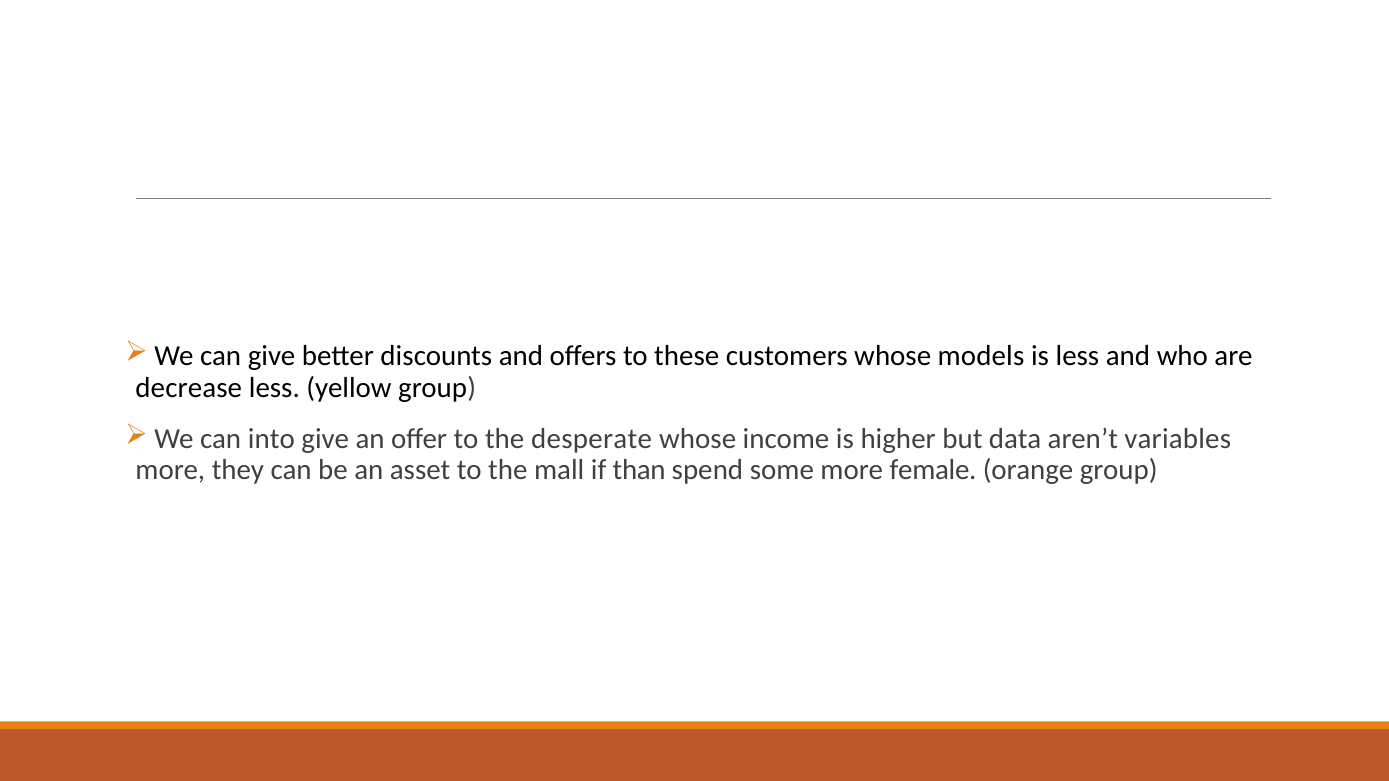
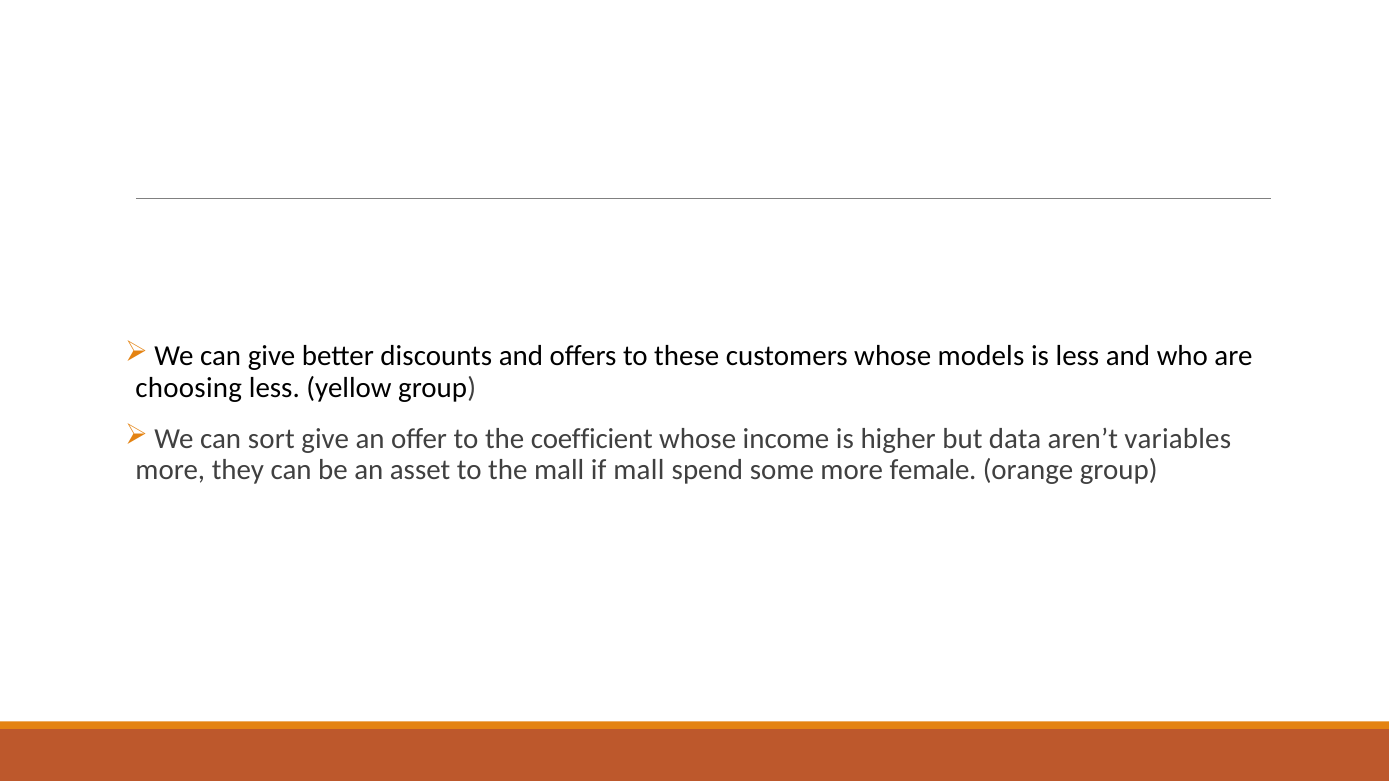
decrease: decrease -> choosing (189, 388)
into: into -> sort (271, 439)
desperate: desperate -> coefficient (592, 439)
if than: than -> mall (639, 471)
